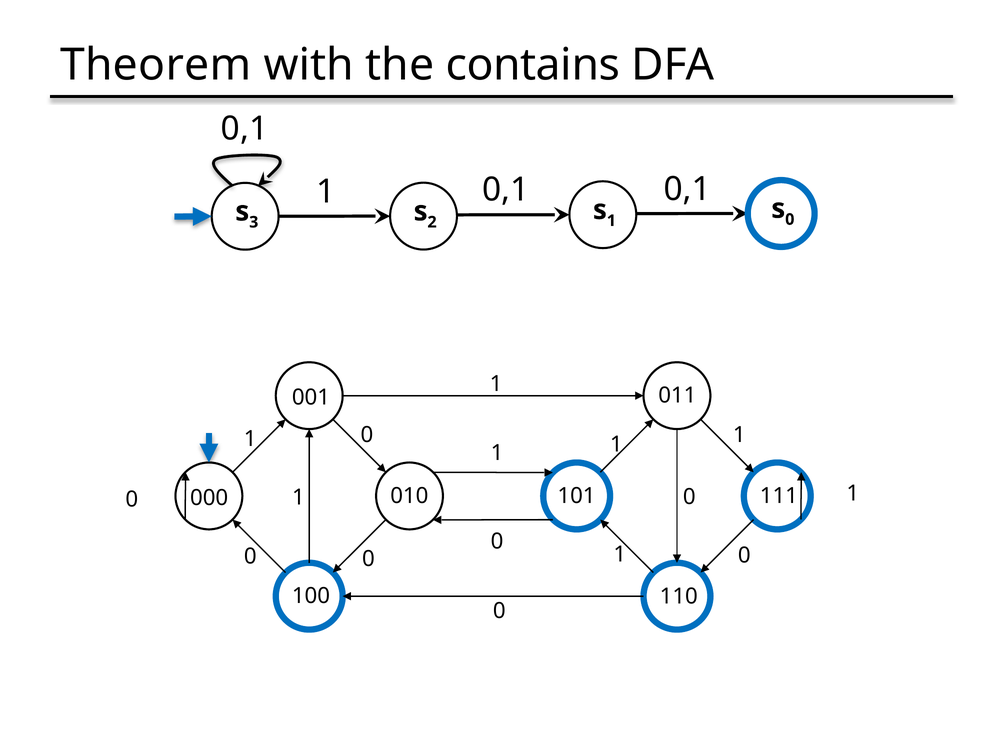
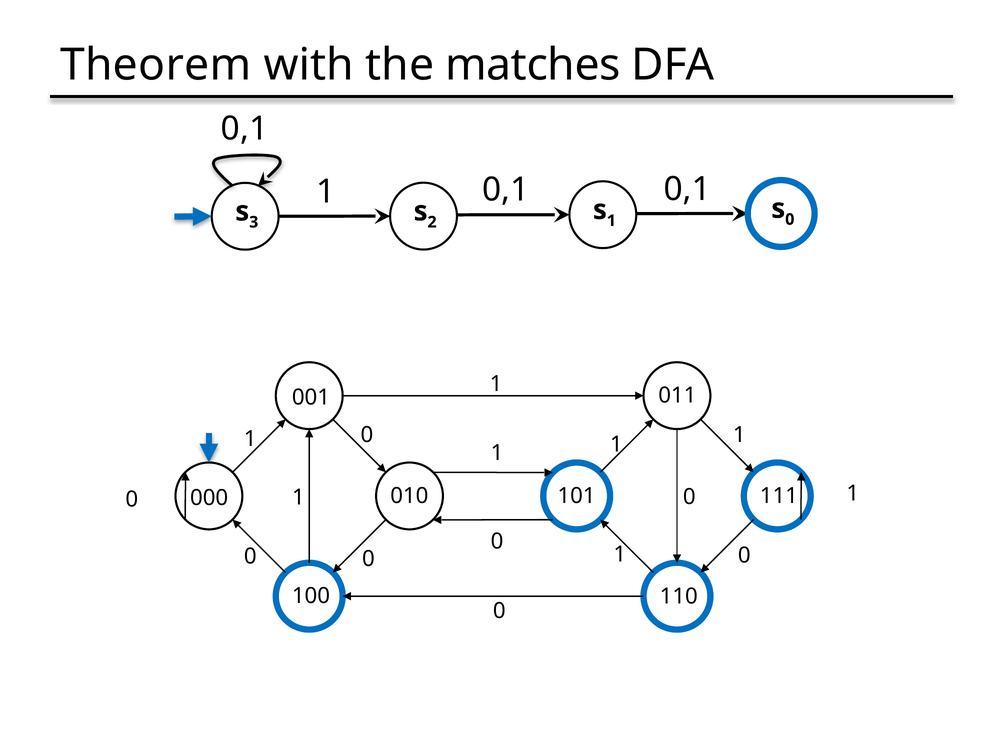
contains: contains -> matches (533, 65)
